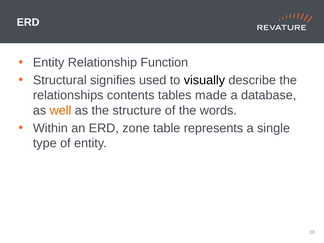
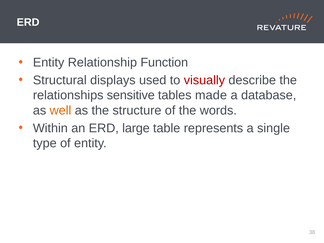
signifies: signifies -> displays (113, 80)
visually colour: black -> red (204, 80)
contents: contents -> sensitive (131, 95)
zone: zone -> large (136, 128)
